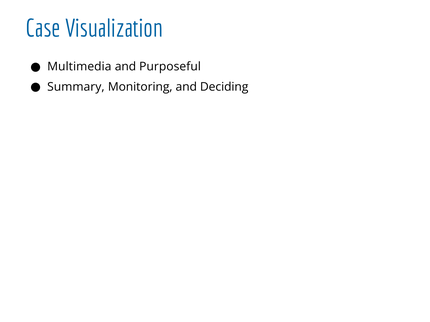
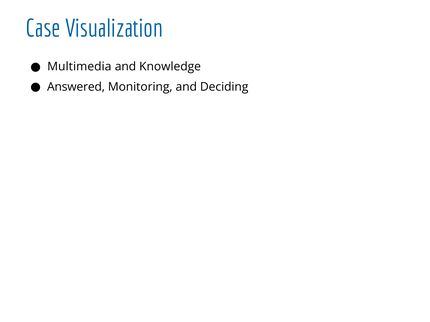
Purposeful: Purposeful -> Knowledge (170, 67)
Summary: Summary -> Answered (76, 87)
